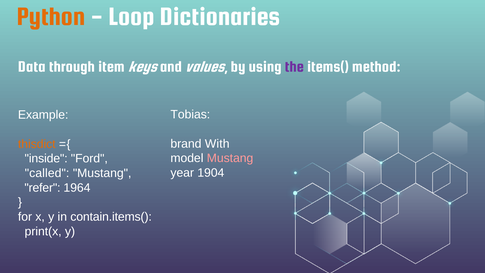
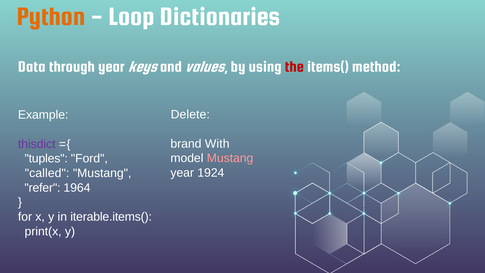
through item: item -> year (111, 66)
the colour: purple -> red (294, 66)
Tobias: Tobias -> Delete (190, 115)
thisdict colour: orange -> purple (37, 144)
inside: inside -> tuples (46, 159)
1904: 1904 -> 1924 (211, 173)
contain.items(: contain.items( -> iterable.items( (111, 217)
